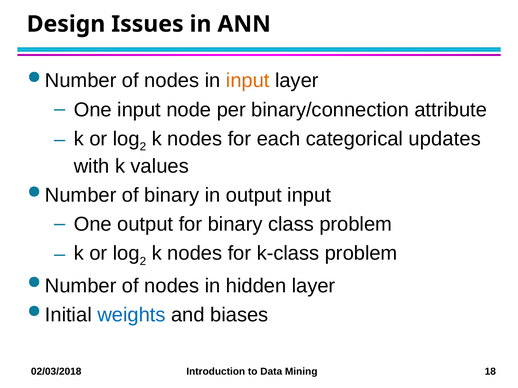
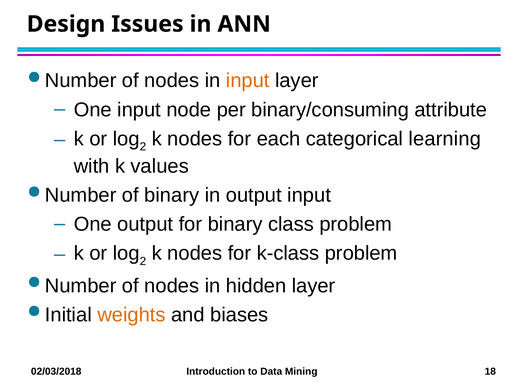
binary/connection: binary/connection -> binary/consuming (330, 110)
updates: updates -> learning (445, 139)
weights colour: blue -> orange (131, 315)
